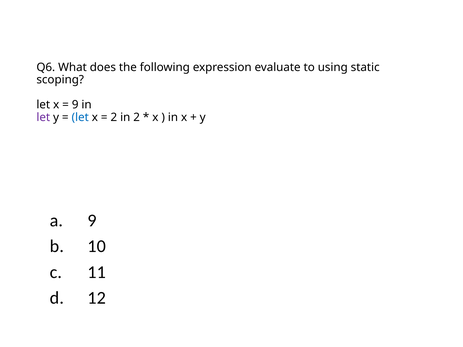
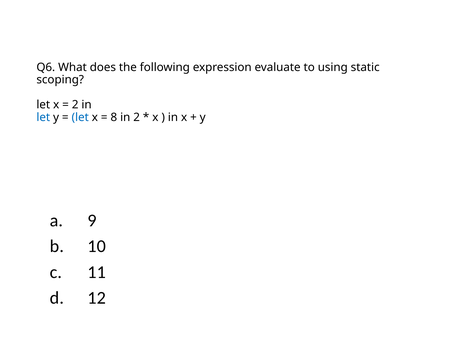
9: 9 -> 2 (75, 105)
let colour: purple -> blue (43, 117)
2: 2 -> 8 (114, 117)
